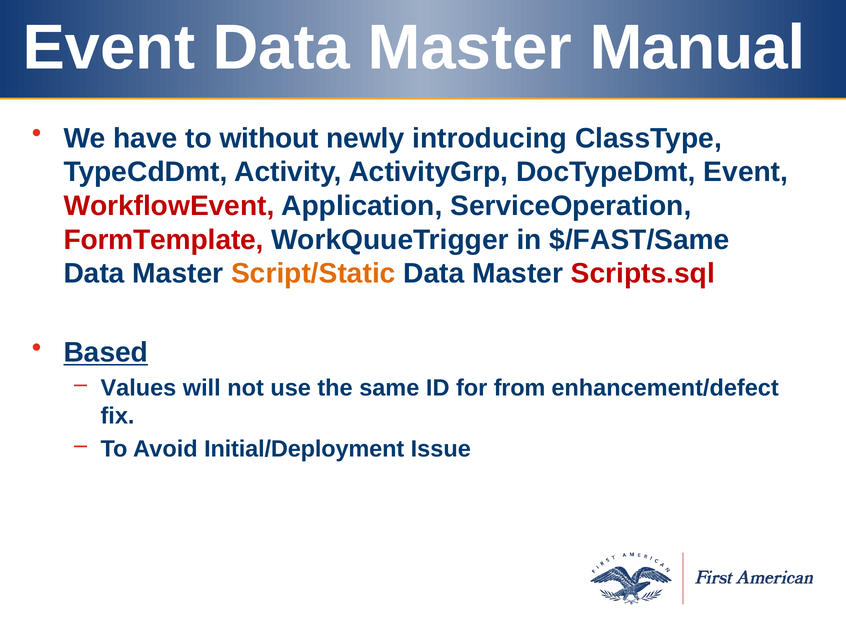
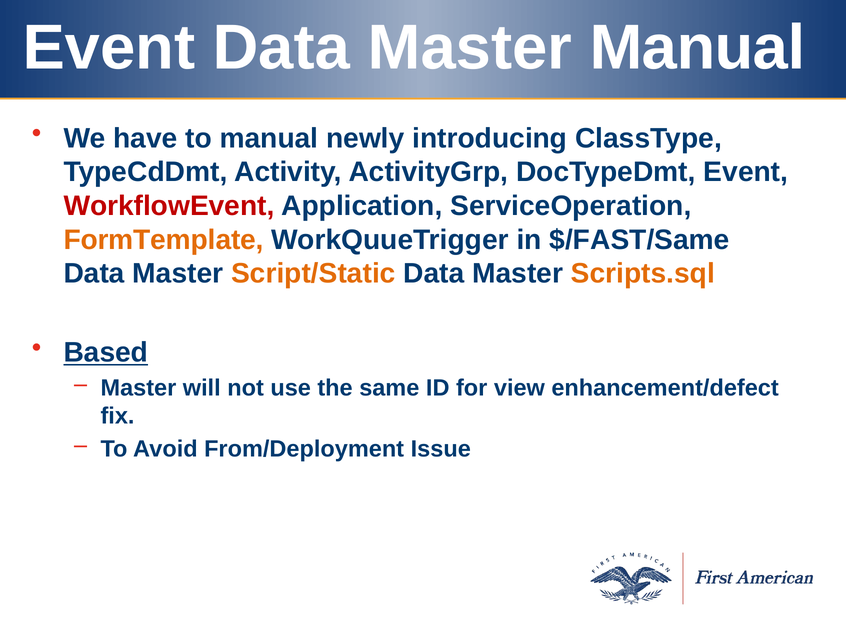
to without: without -> manual (269, 138)
FormTemplate colour: red -> orange (164, 240)
Scripts.sql colour: red -> orange (643, 274)
Values: Values -> Master (138, 388)
from: from -> view (519, 388)
Initial/Deployment: Initial/Deployment -> From/Deployment (304, 449)
